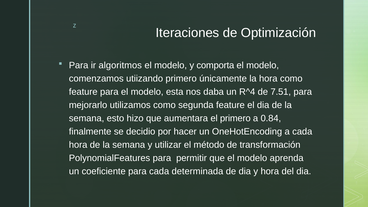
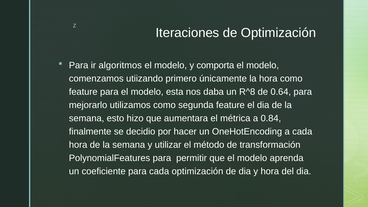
R^4: R^4 -> R^8 (247, 92)
7.51: 7.51 -> 0.64 (281, 92)
el primero: primero -> métrica (235, 118)
cada determinada: determinada -> optimización (197, 171)
